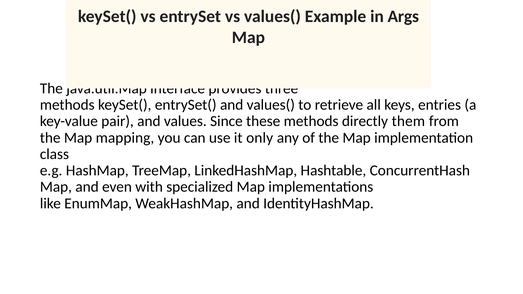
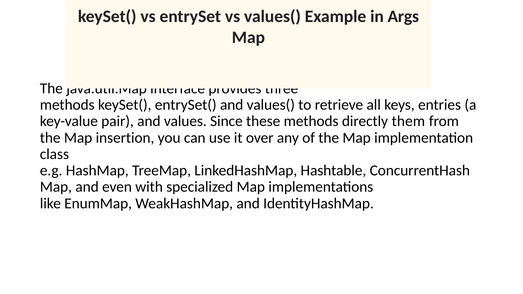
mapping: mapping -> insertion (125, 138)
only: only -> over (260, 138)
